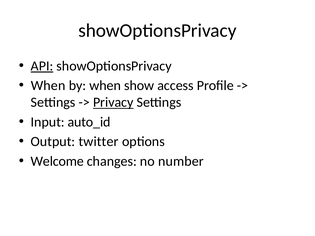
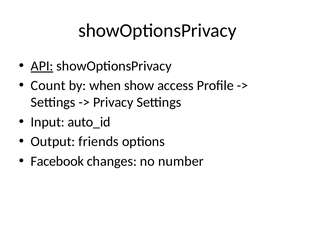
When: When -> Count (48, 86)
Privacy underline: present -> none (113, 102)
twitter: twitter -> friends (99, 142)
Welcome: Welcome -> Facebook (57, 161)
